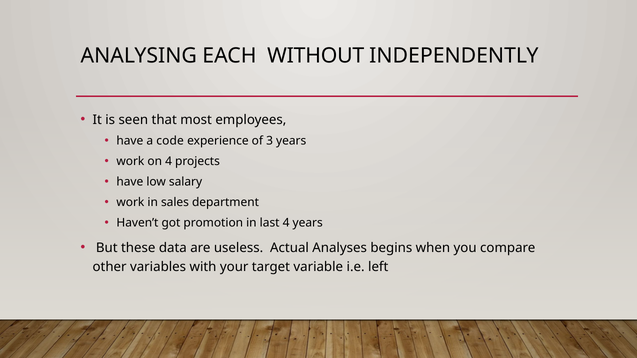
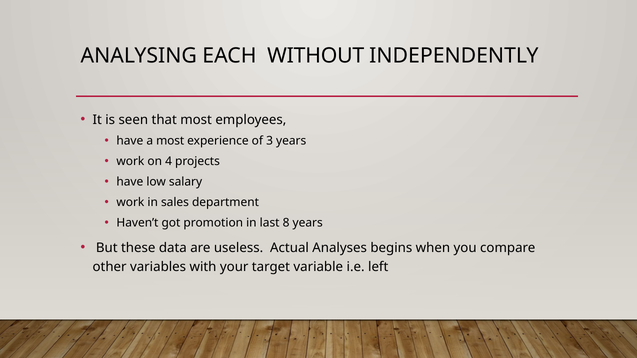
a code: code -> most (170, 141)
last 4: 4 -> 8 (286, 223)
